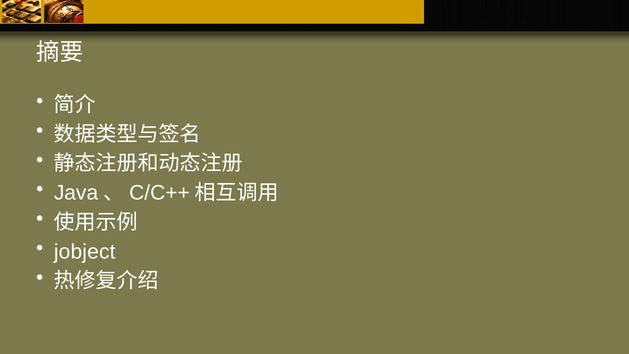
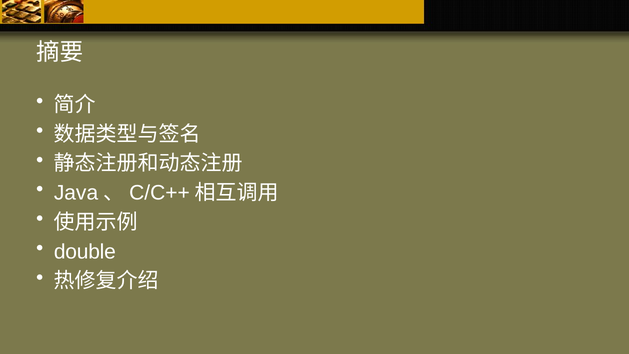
jobject: jobject -> double (85, 252)
